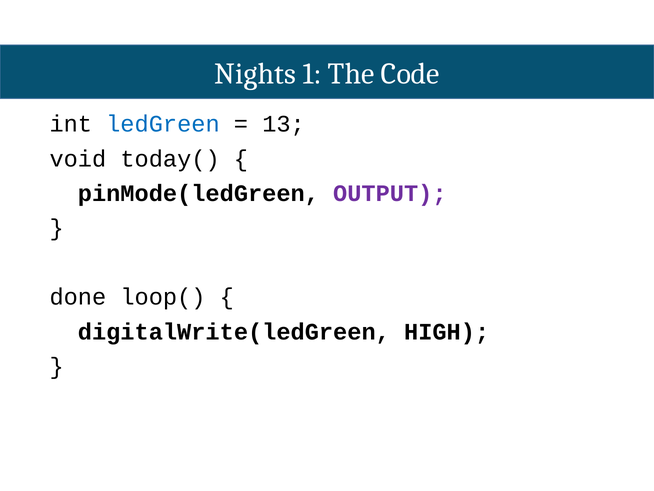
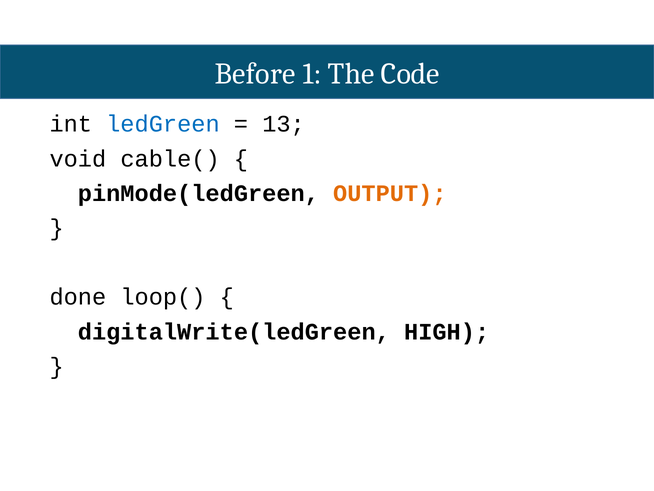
Nights: Nights -> Before (255, 74)
today(: today( -> cable( (170, 159)
OUTPUT colour: purple -> orange (390, 193)
